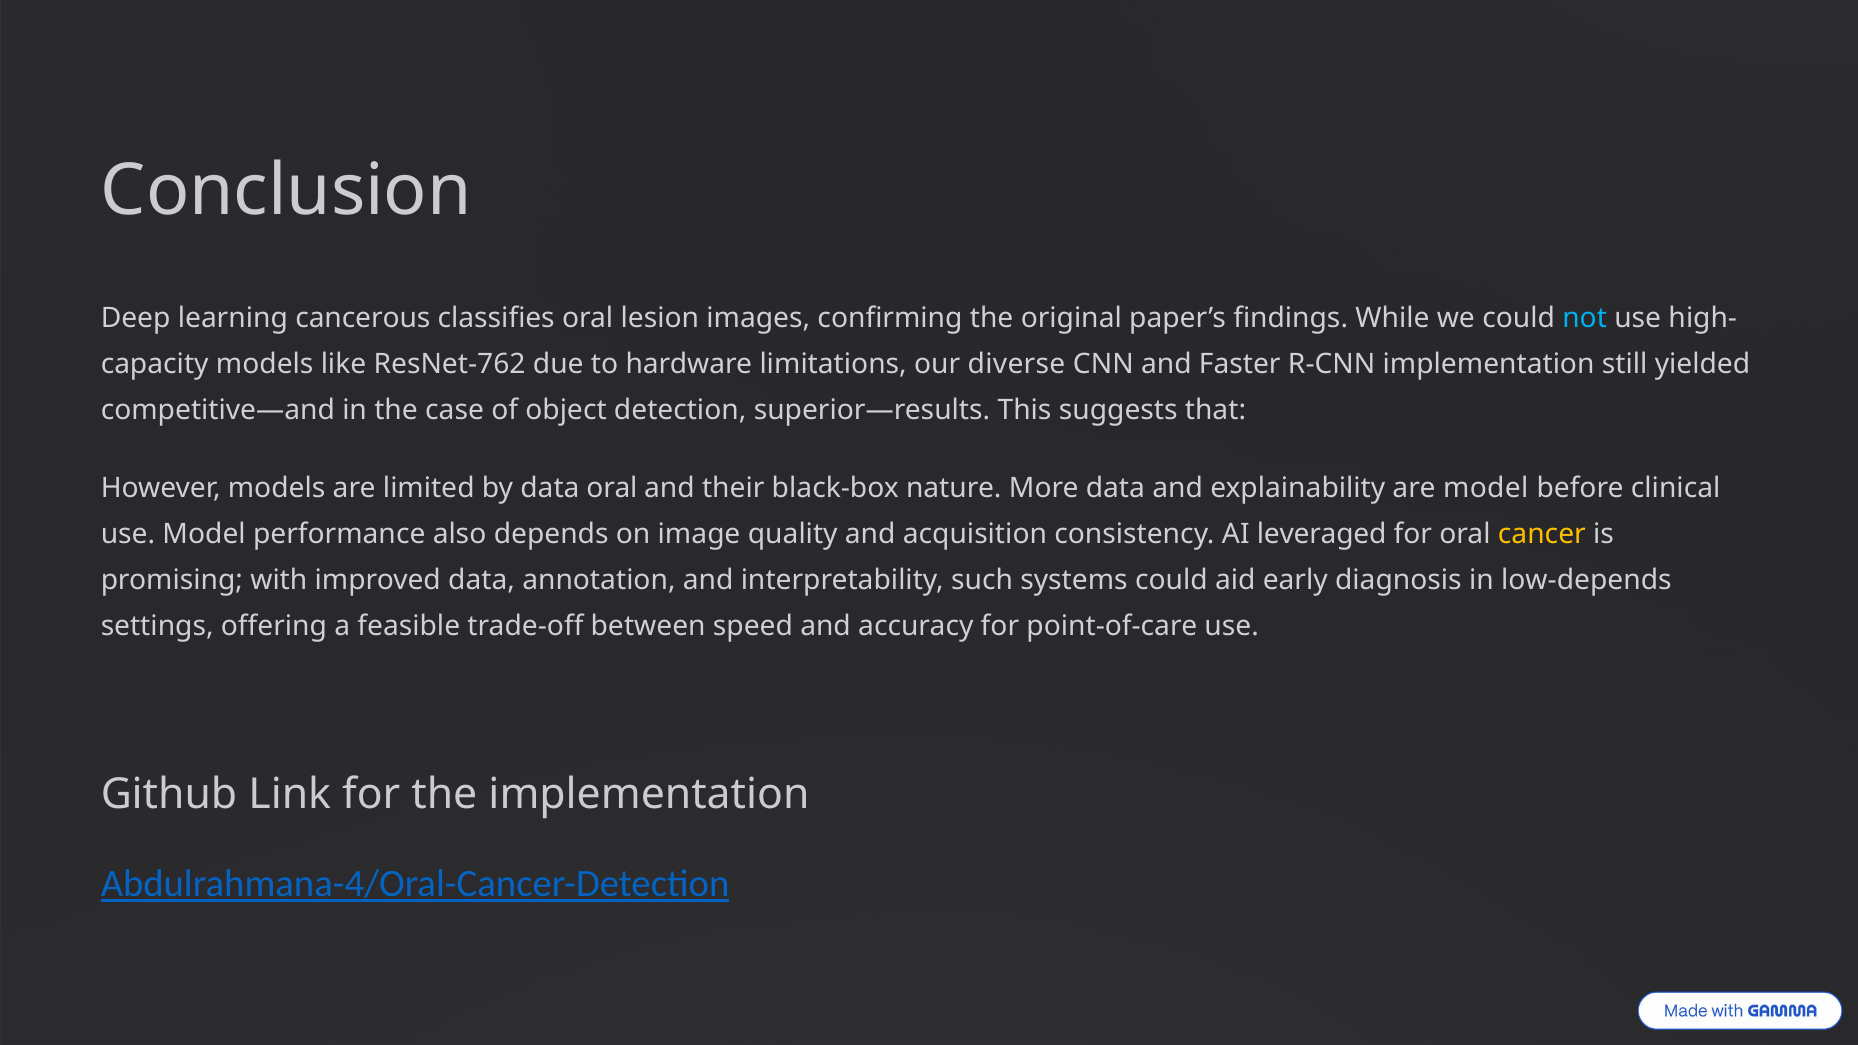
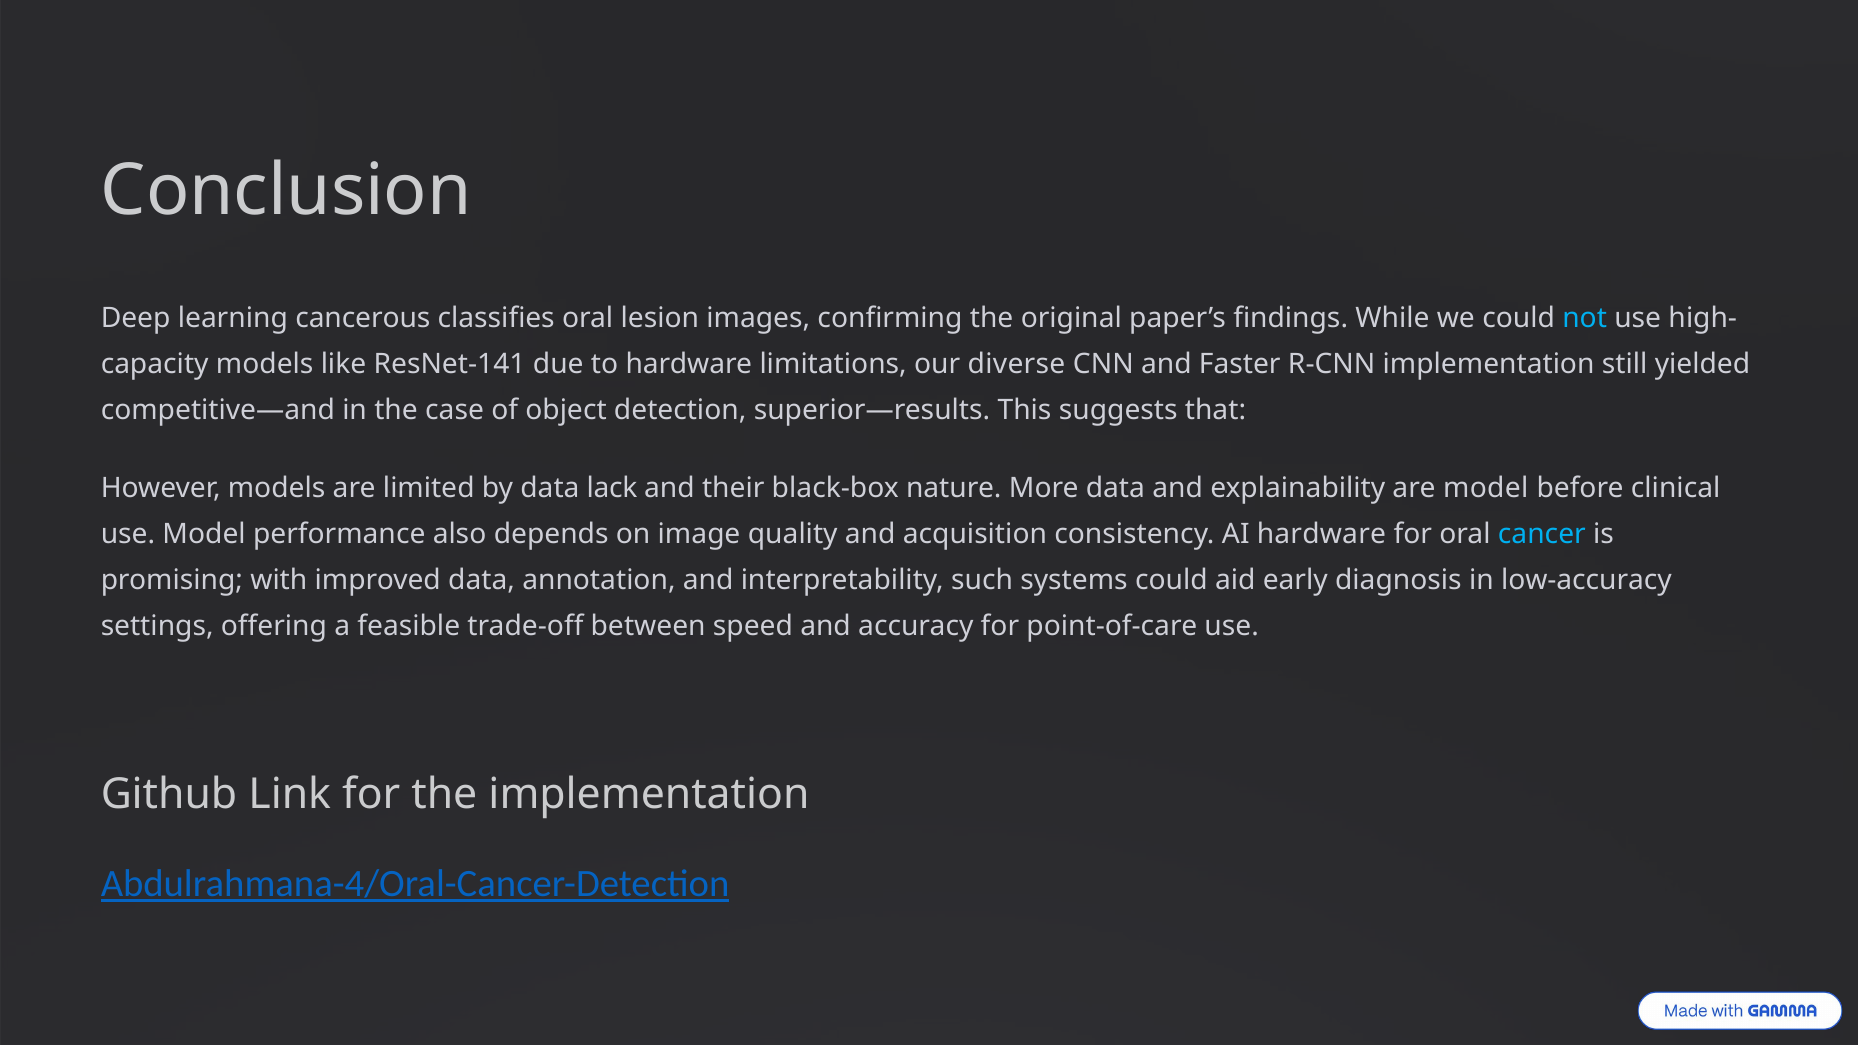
ResNet-762: ResNet-762 -> ResNet-141 (450, 364)
data oral: oral -> lack (612, 489)
AI leveraged: leveraged -> hardware (1321, 535)
cancer colour: yellow -> light blue (1542, 535)
low-depends: low-depends -> low-accuracy (1586, 580)
